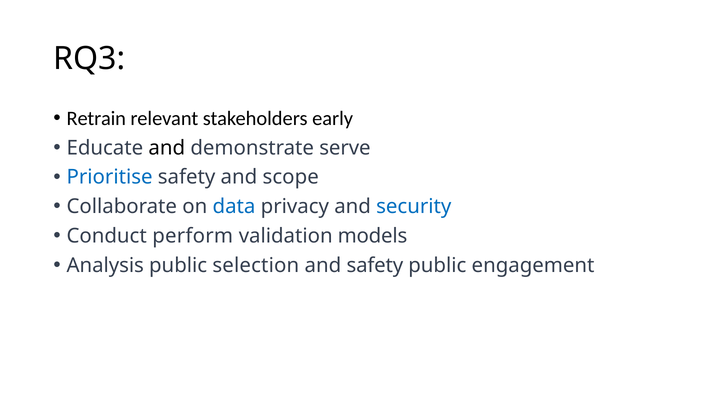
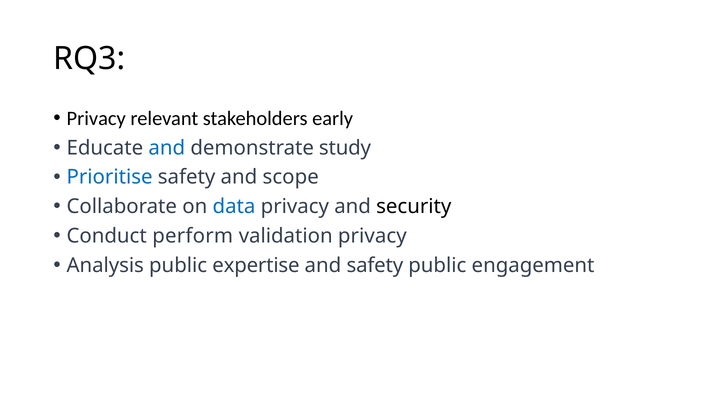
Retrain: Retrain -> Privacy (96, 119)
and colour: black -> blue (167, 148)
serve: serve -> study (345, 148)
security colour: blue -> black (414, 207)
validation models: models -> privacy (372, 236)
selection: selection -> expertise (256, 265)
